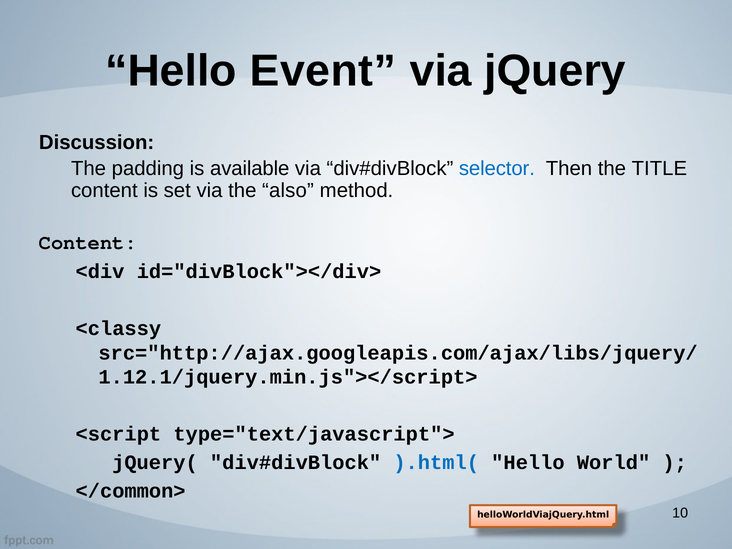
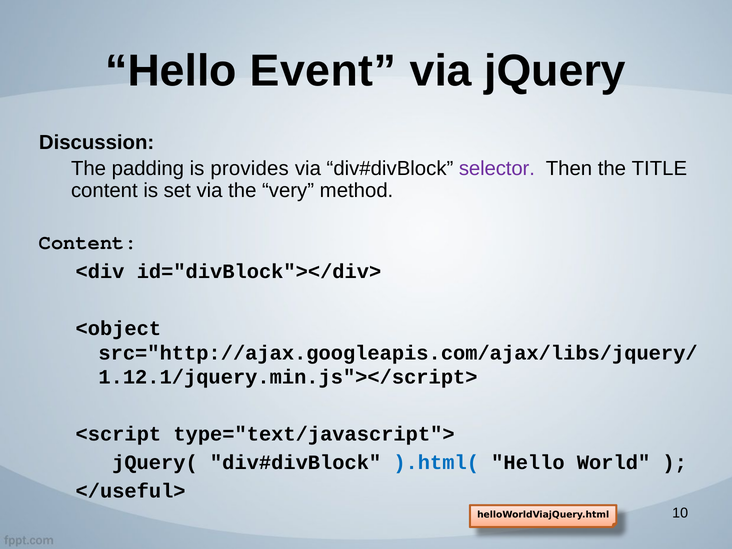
available: available -> provides (250, 169)
selector colour: blue -> purple (497, 169)
also: also -> very (288, 191)
<classy: <classy -> <object (118, 328)
</common>: </common> -> </useful> (131, 491)
